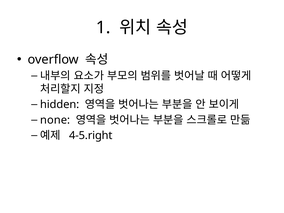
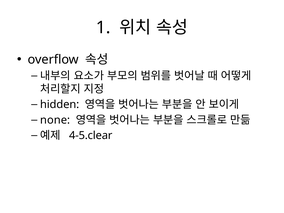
4-5.right: 4-5.right -> 4-5.clear (91, 135)
